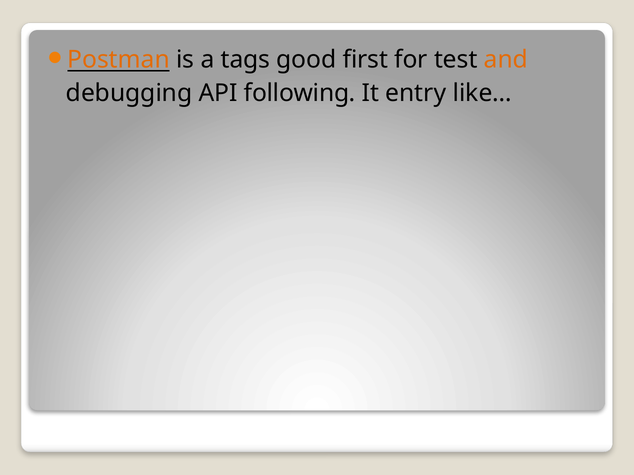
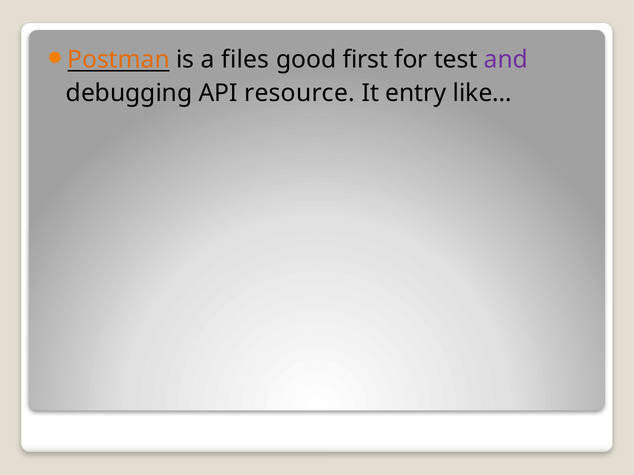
tags: tags -> files (245, 60)
and colour: orange -> purple (506, 60)
following: following -> resource (299, 93)
